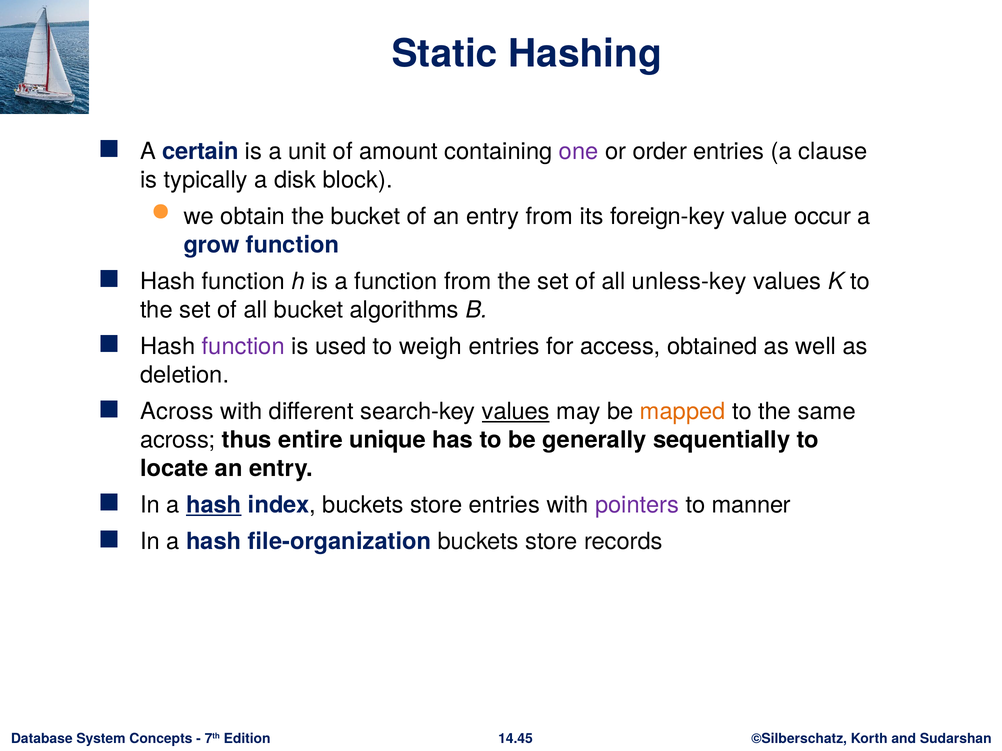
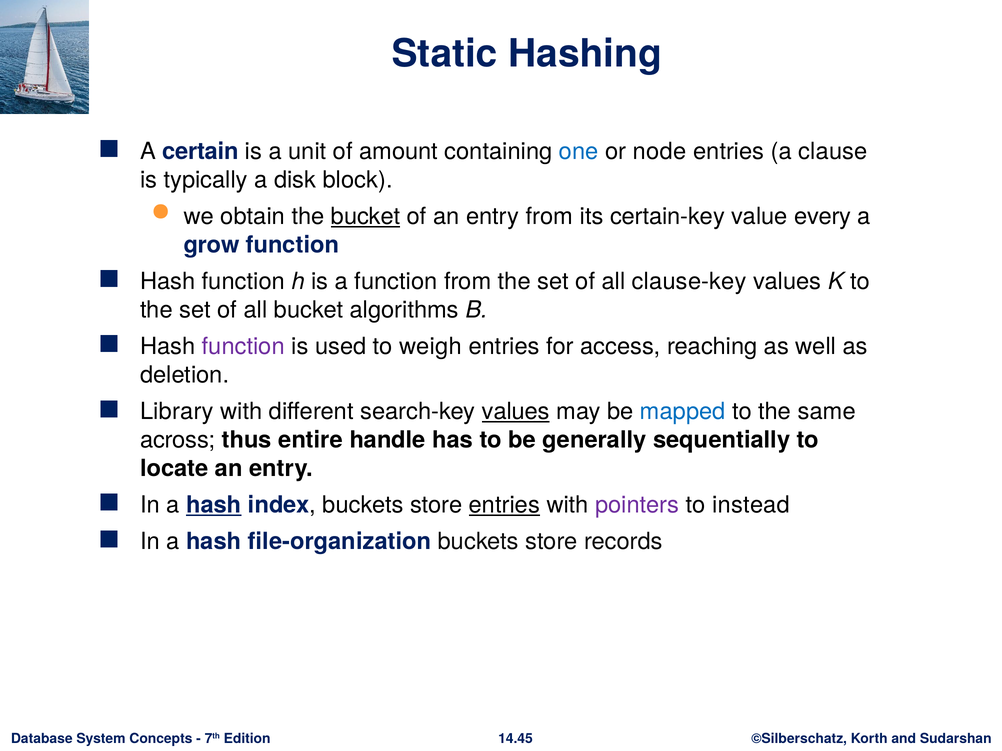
one colour: purple -> blue (579, 151)
order: order -> node (660, 151)
bucket underline: none -> present (366, 217)
foreign-key: foreign-key -> certain-key (667, 217)
occur: occur -> every (823, 217)
unless-key: unless-key -> clause-key (689, 282)
obtained: obtained -> reaching (712, 347)
Across: Across -> Library (177, 412)
mapped colour: orange -> blue (683, 412)
unique: unique -> handle (388, 440)
entries underline: none -> present (504, 505)
manner: manner -> instead (751, 505)
